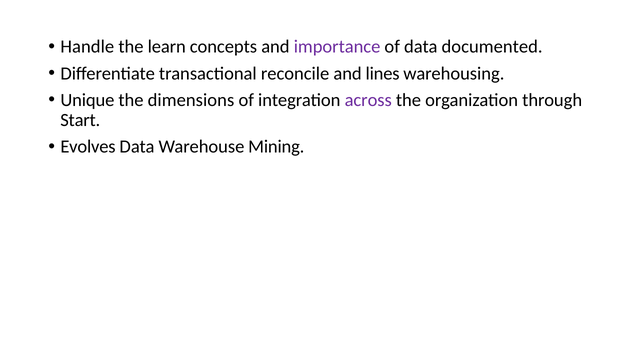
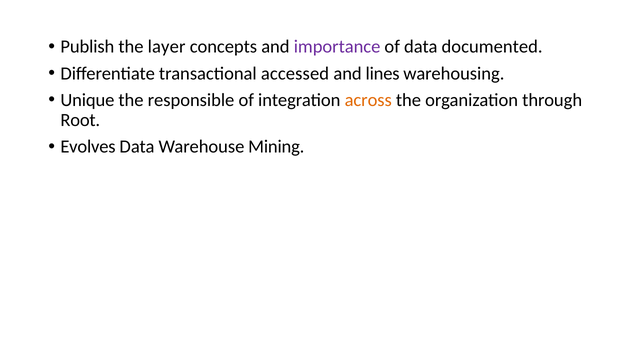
Handle: Handle -> Publish (87, 47)
learn: learn -> layer (167, 47)
reconcile: reconcile -> accessed (295, 73)
dimensions: dimensions -> responsible (191, 100)
across colour: purple -> orange (368, 100)
Start: Start -> Root (80, 120)
